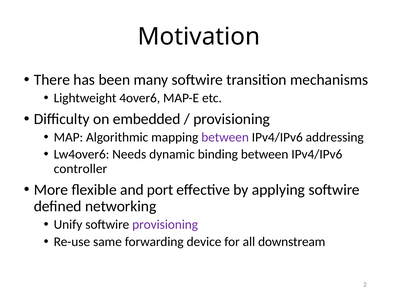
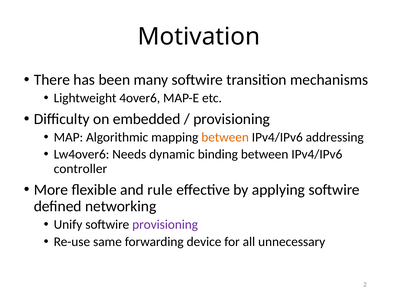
between colour: purple -> orange (225, 138)
port: port -> rule (160, 190)
downstream: downstream -> unnecessary (292, 242)
